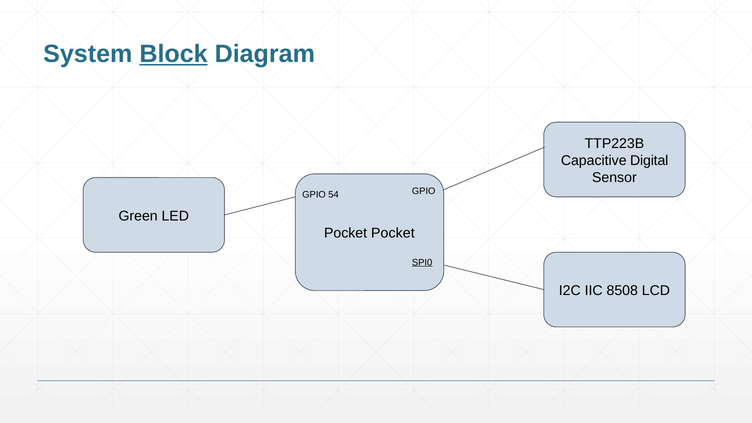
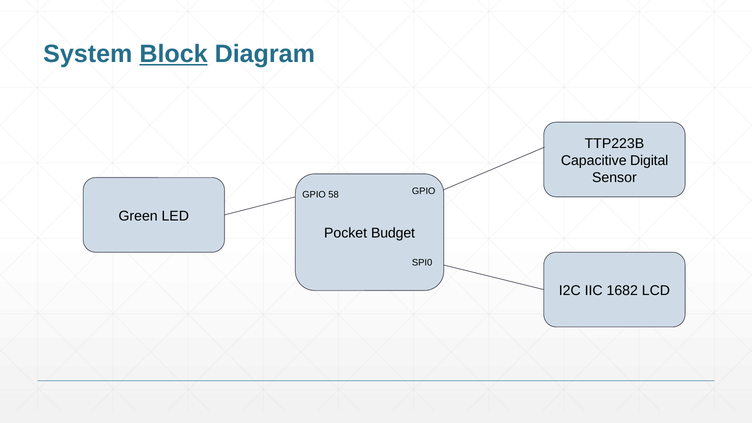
54: 54 -> 58 (334, 195)
Pocket Pocket: Pocket -> Budget (393, 233)
SPI0 underline: present -> none (422, 262)
8508: 8508 -> 1682 (622, 291)
